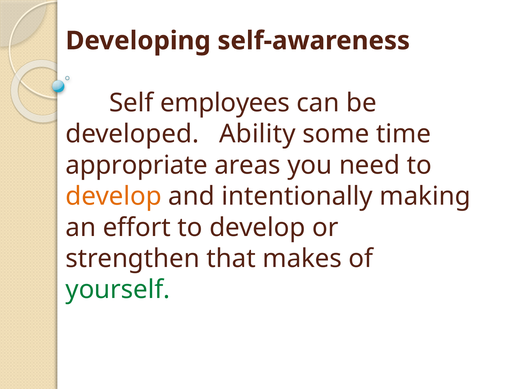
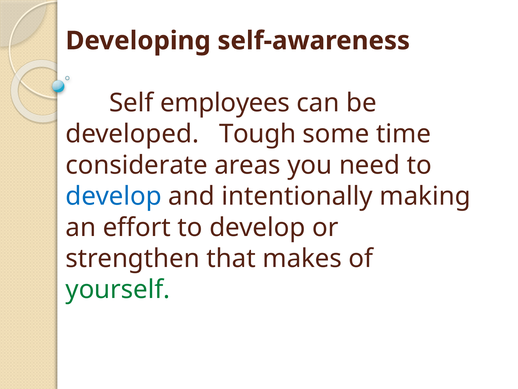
Ability: Ability -> Tough (258, 134)
appropriate: appropriate -> considerate (137, 165)
develop colour: orange -> blue (114, 196)
